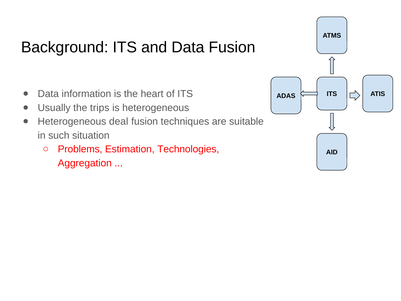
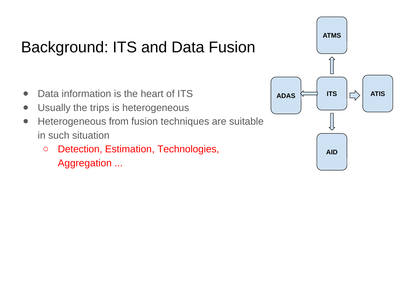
deal: deal -> from (119, 121)
Problems: Problems -> Detection (80, 149)
